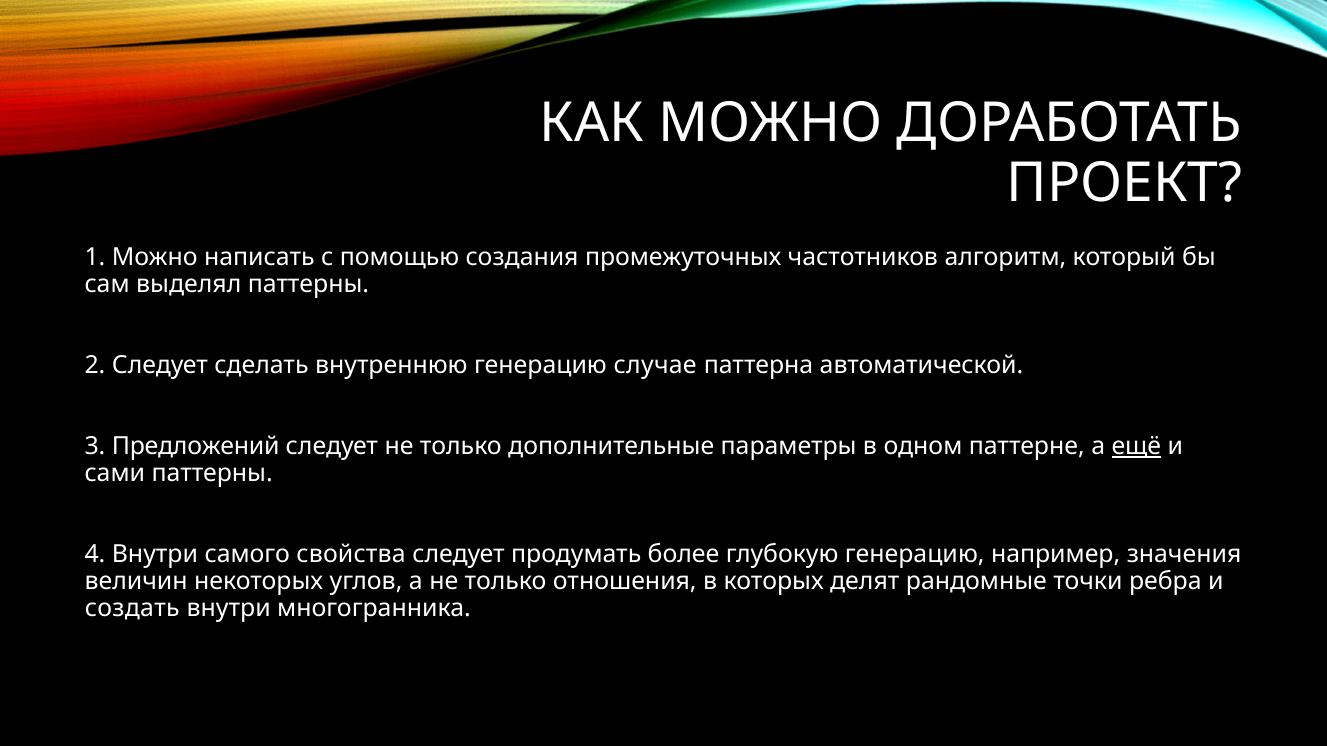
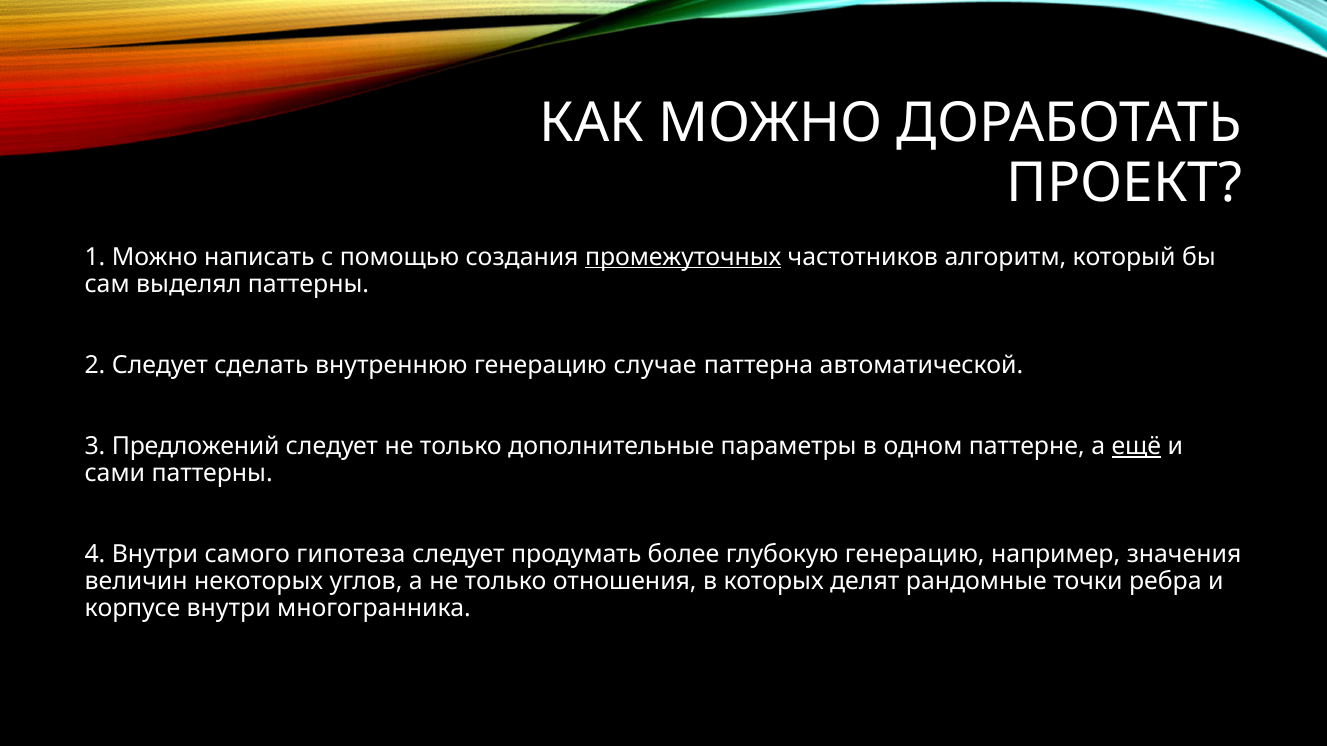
промежуточных underline: none -> present (683, 257)
свойства: свойства -> гипотеза (351, 555)
создать: создать -> корпусе (133, 609)
